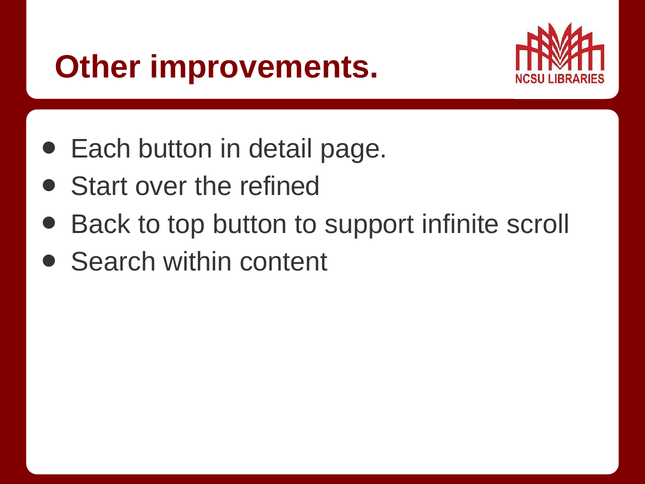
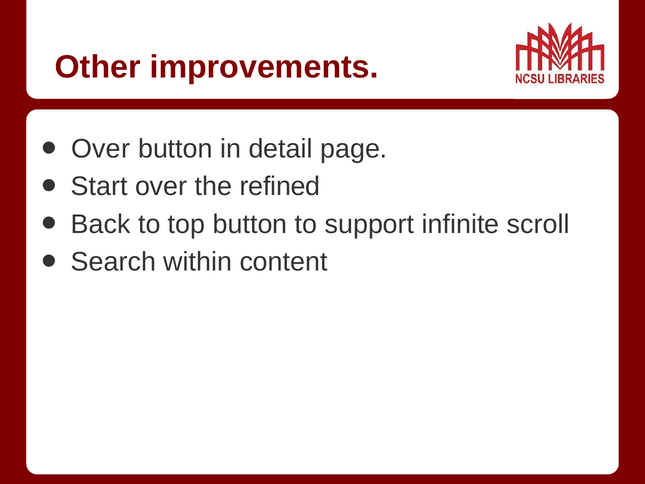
Each: Each -> Over (101, 149)
